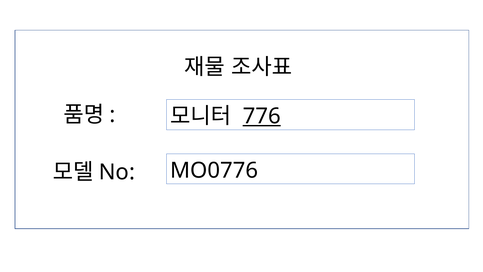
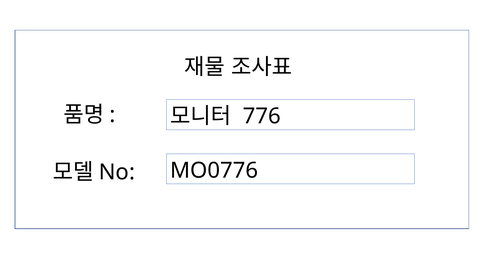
776 underline: present -> none (262, 116)
